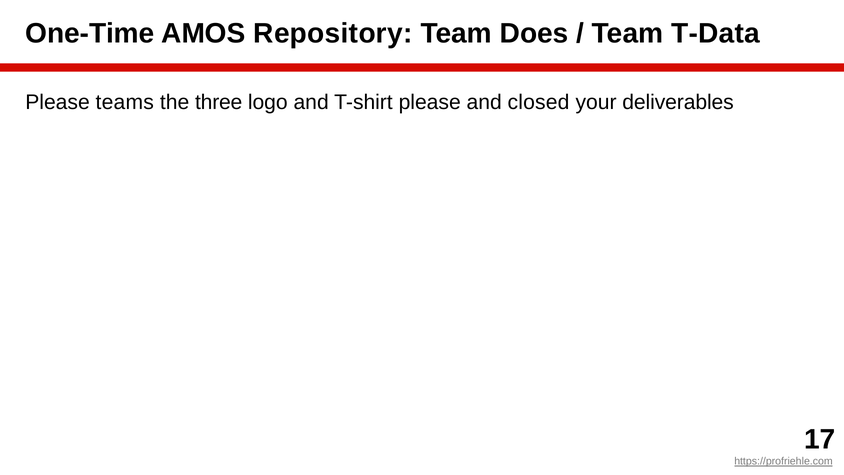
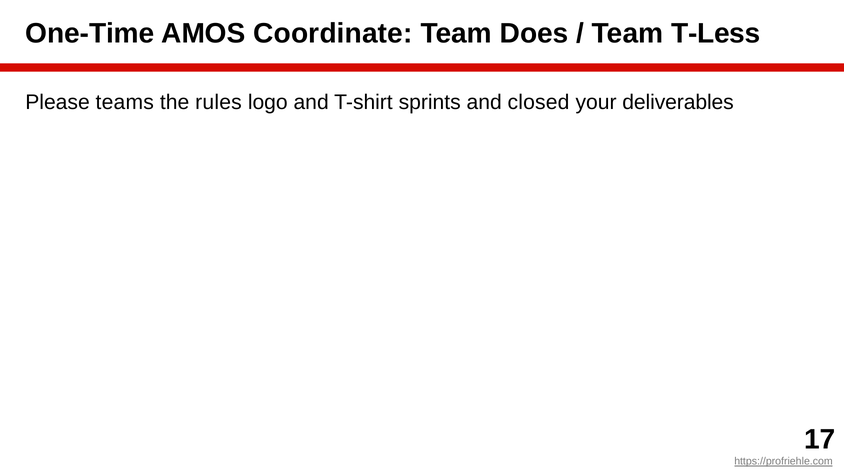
Repository: Repository -> Coordinate (333, 34)
T-Data: T-Data -> T-Less (716, 34)
three: three -> rules (219, 102)
T-shirt please: please -> sprints (430, 102)
